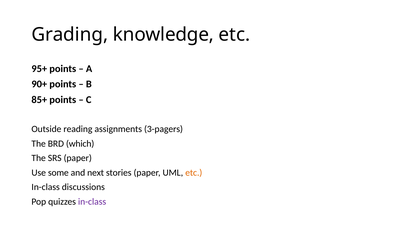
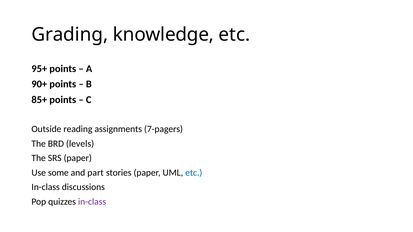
3-pagers: 3-pagers -> 7-pagers (164, 129)
which: which -> levels (80, 144)
next: next -> part (96, 173)
etc colour: orange -> blue (194, 173)
